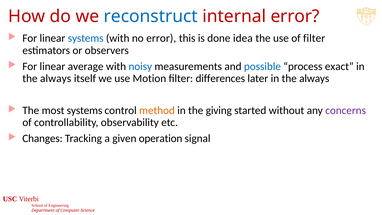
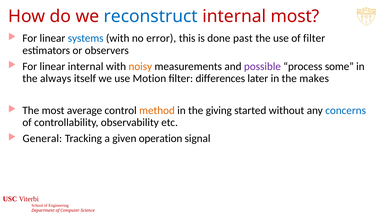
internal error: error -> most (295, 16)
idea: idea -> past (243, 38)
linear average: average -> internal (86, 66)
noisy colour: blue -> orange (140, 66)
possible colour: blue -> purple (262, 66)
exact: exact -> some (339, 66)
later in the always: always -> makes (314, 78)
most systems: systems -> average (85, 110)
concerns colour: purple -> blue (346, 110)
Changes: Changes -> General (42, 138)
